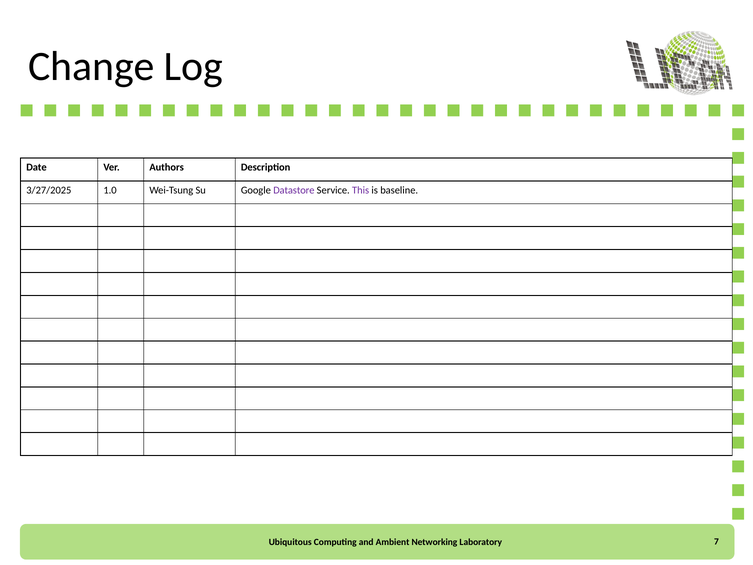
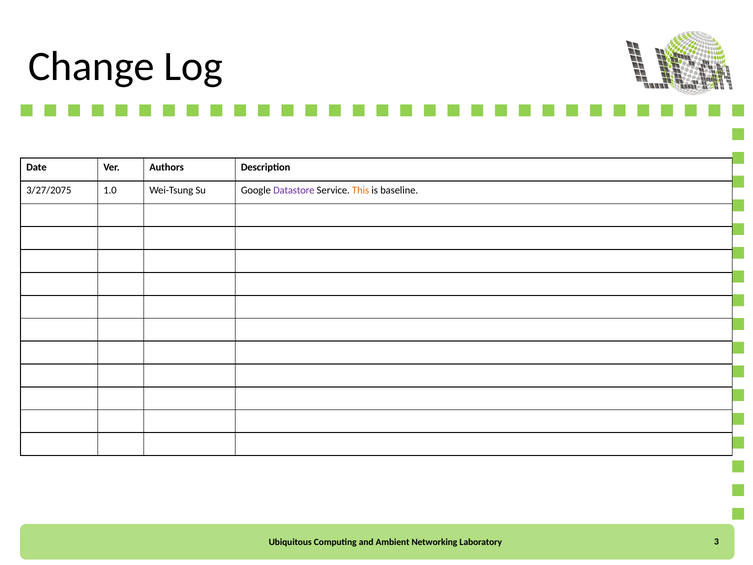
3/27/2025: 3/27/2025 -> 3/27/2075 (49, 190)
This colour: purple -> orange (361, 190)
7: 7 -> 3 (716, 542)
